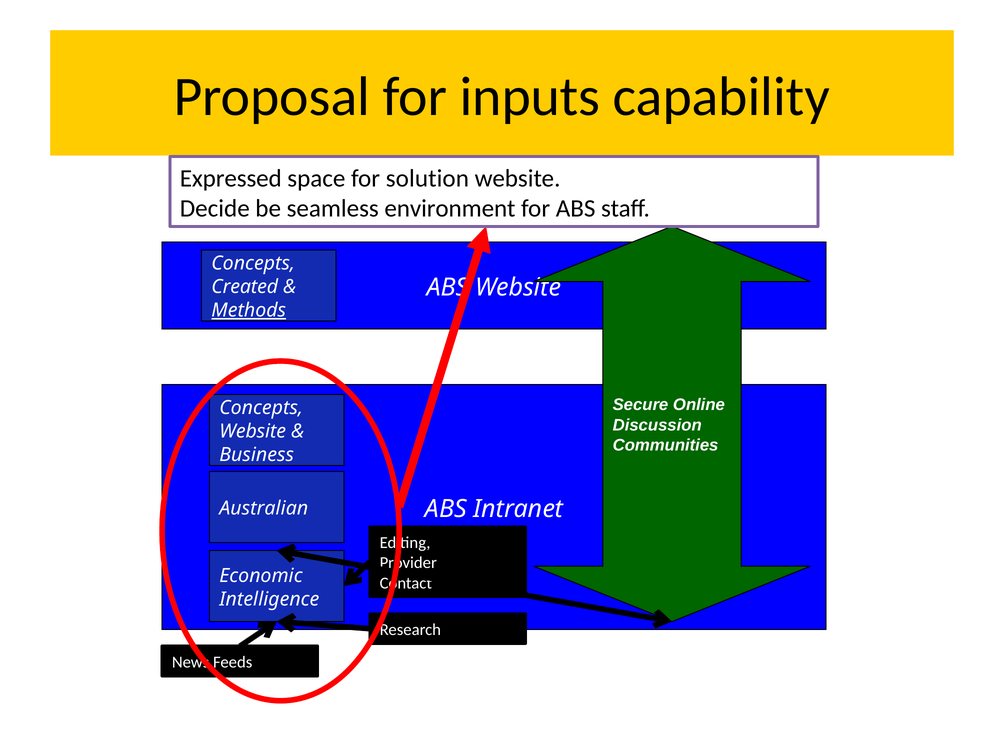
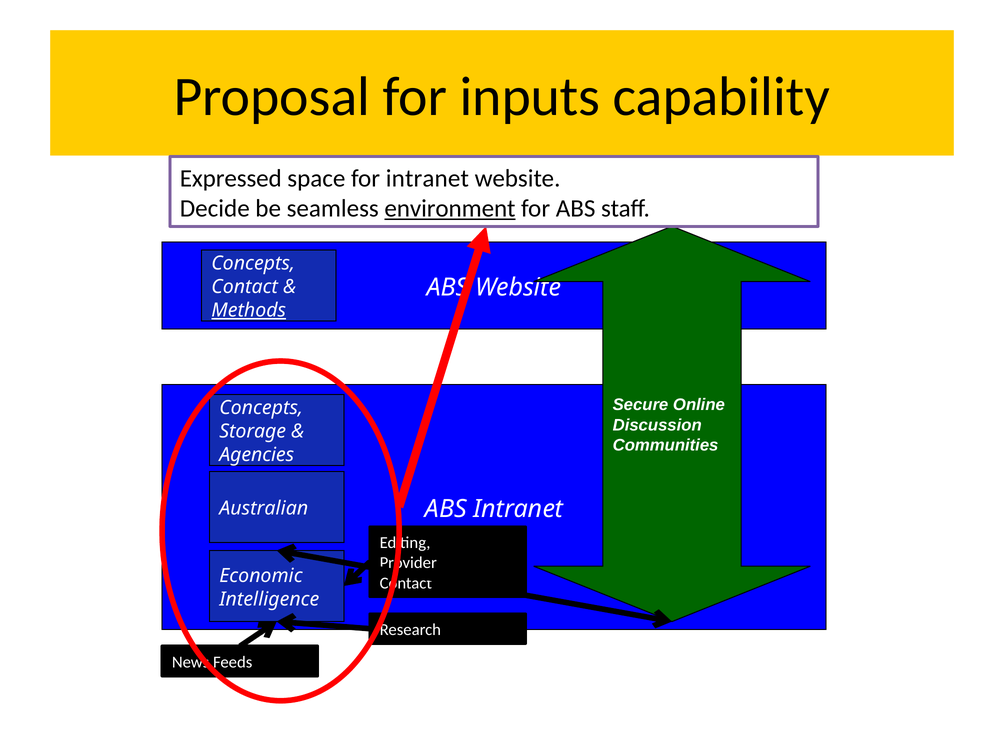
for solution: solution -> intranet (427, 178)
environment underline: none -> present (450, 208)
Created: Created -> Contact (245, 287)
Website: Website -> Storage (253, 431)
Business: Business -> Agencies (257, 455)
